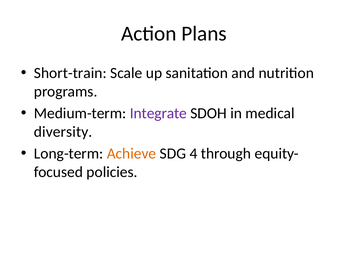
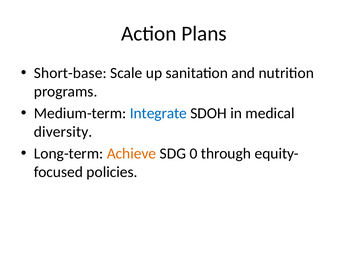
Short-train: Short-train -> Short-base (70, 73)
Integrate colour: purple -> blue (158, 113)
4: 4 -> 0 (193, 153)
